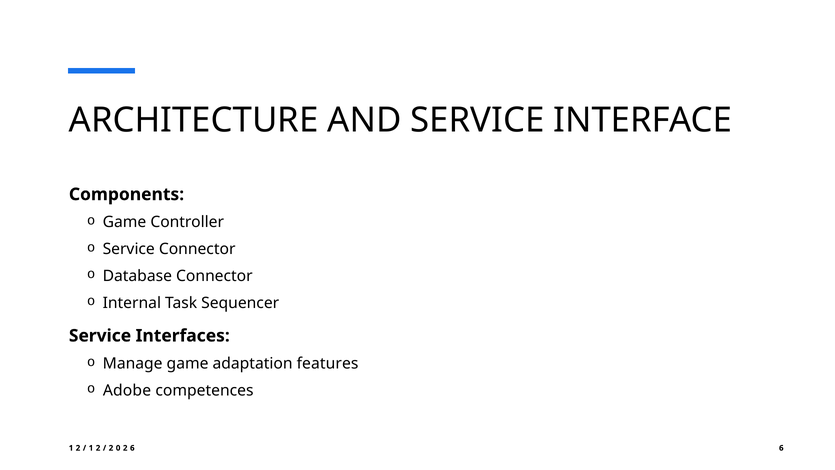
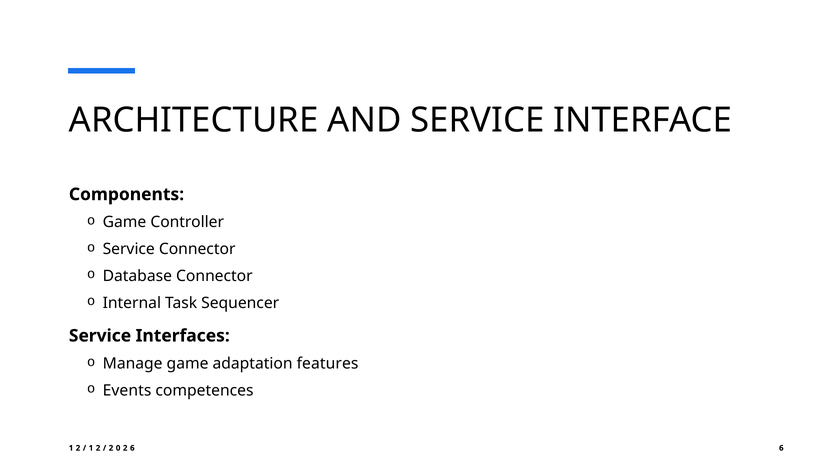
Adobe: Adobe -> Events (127, 390)
